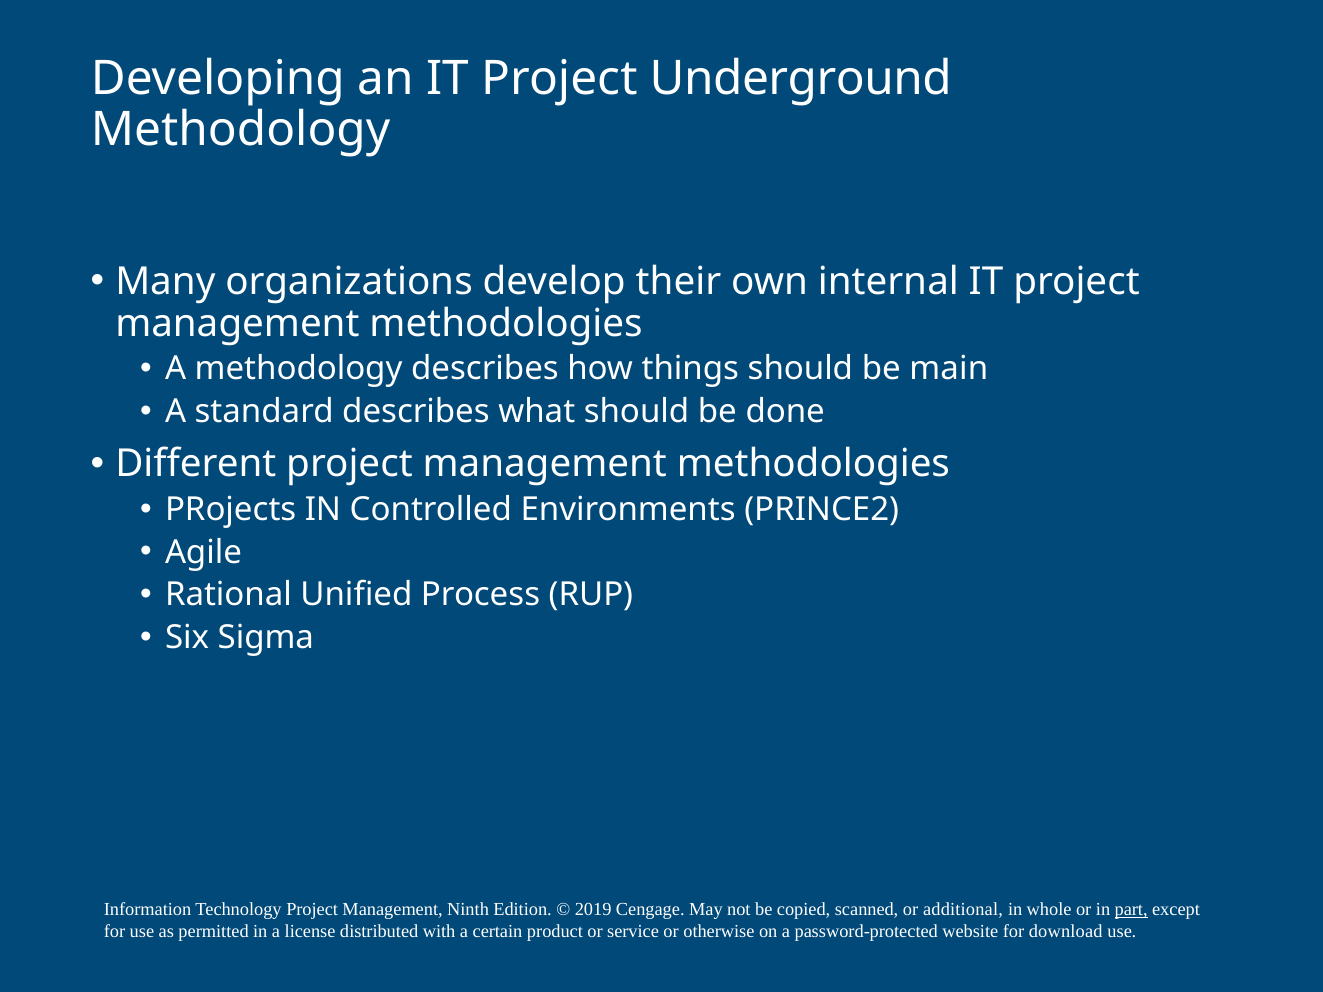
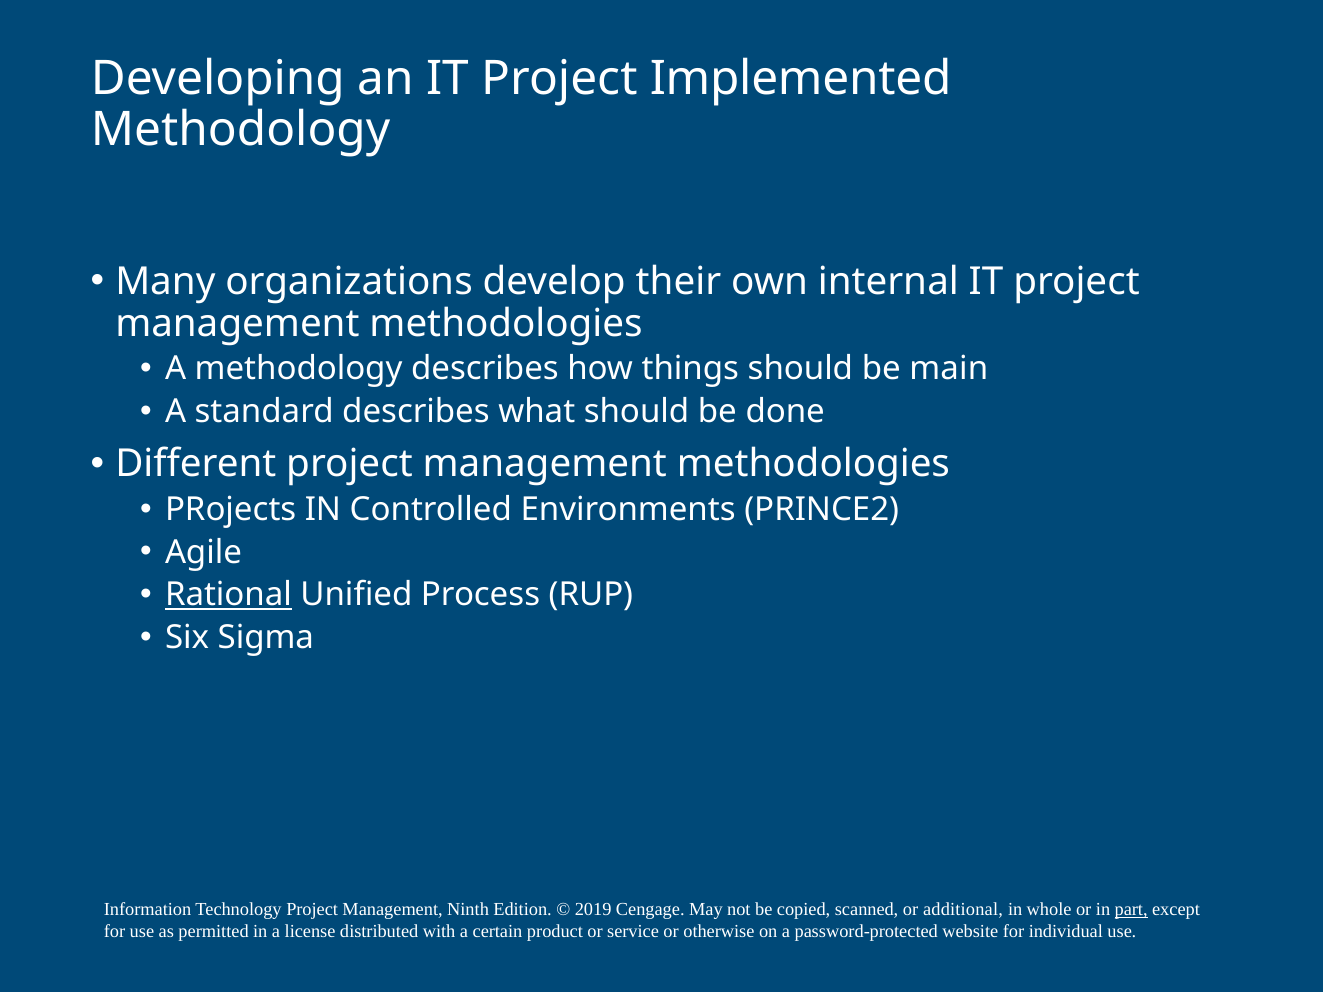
Underground: Underground -> Implemented (801, 78)
Rational underline: none -> present (228, 595)
download: download -> individual (1066, 932)
